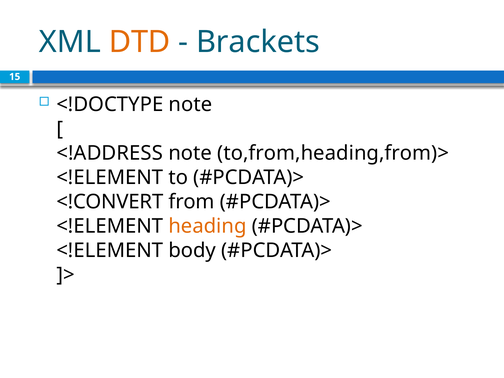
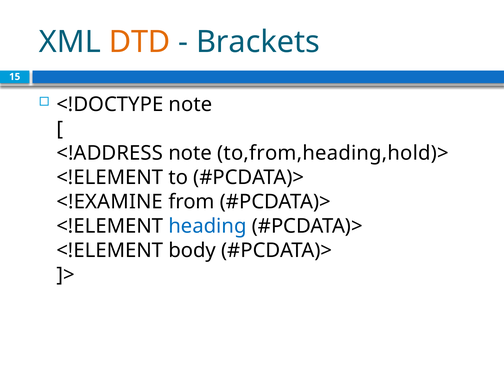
to,from,heading,from)>: to,from,heading,from)> -> to,from,heading,hold)> (333, 153)
<!CONVERT: <!CONVERT -> <!EXAMINE (110, 202)
heading colour: orange -> blue (207, 226)
